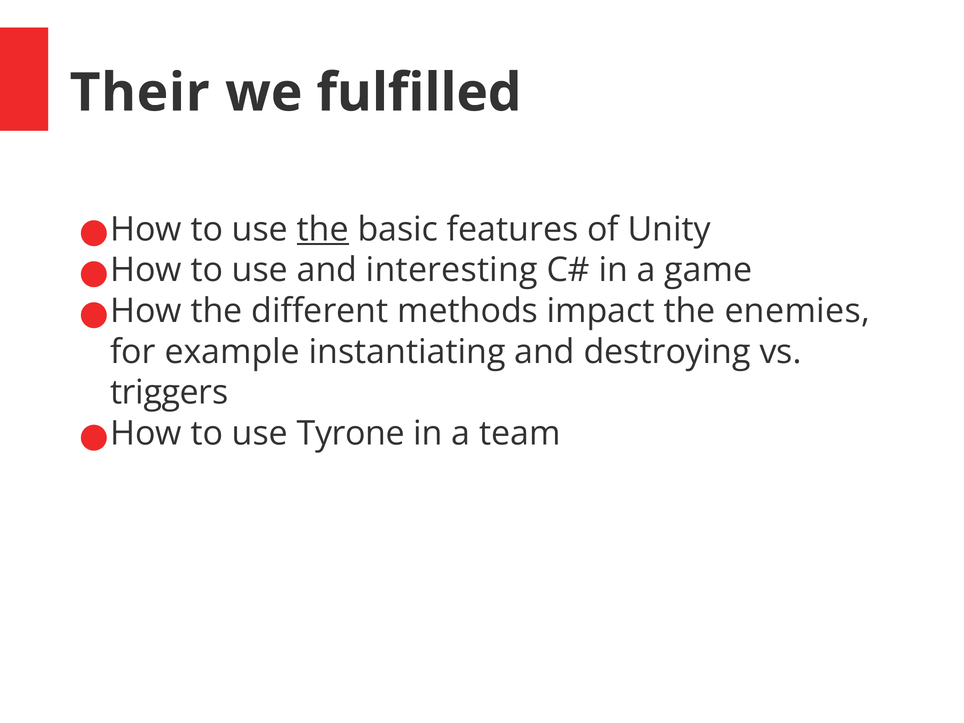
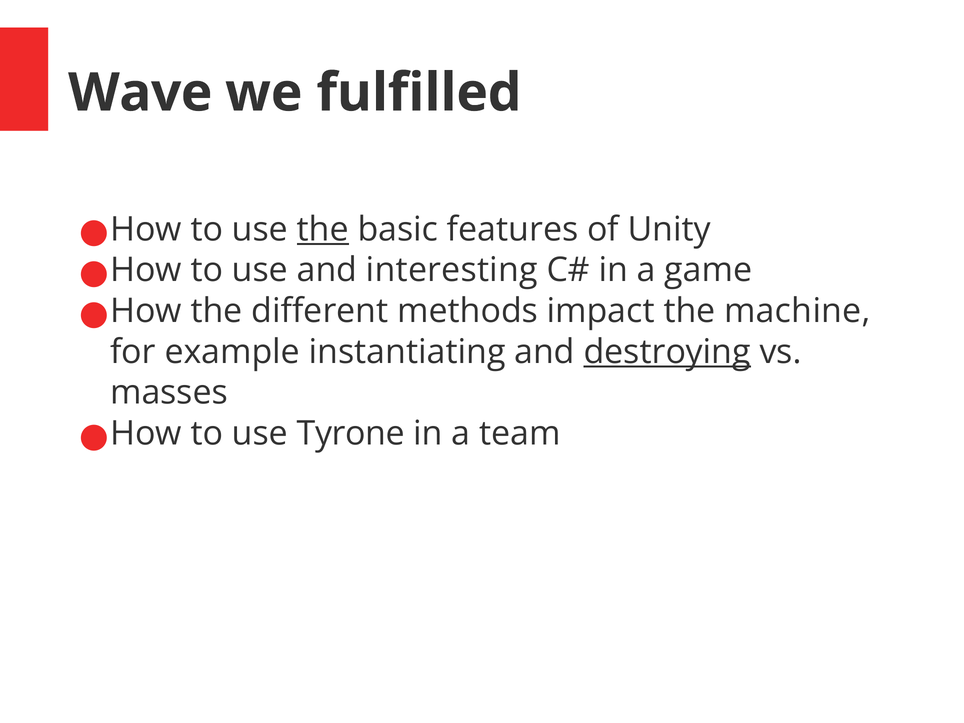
Their: Their -> Wave (140, 93)
enemies: enemies -> machine (797, 311)
destroying underline: none -> present (667, 352)
triggers: triggers -> masses (169, 393)
